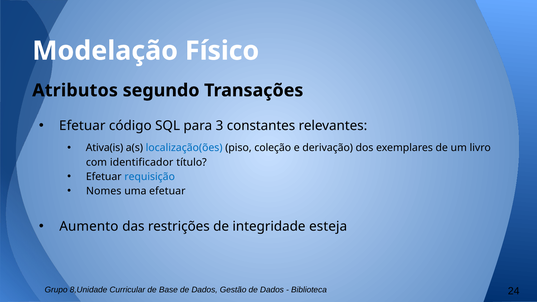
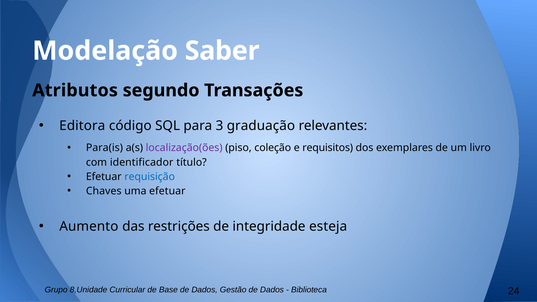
Físico: Físico -> Saber (222, 51)
Efetuar: Efetuar -> Editora (82, 126)
constantes: constantes -> graduação (261, 126)
Ativa(is: Ativa(is -> Para(is (104, 148)
localização(ões colour: blue -> purple (184, 148)
derivação: derivação -> requisitos (328, 148)
Nomes: Nomes -> Chaves (104, 191)
